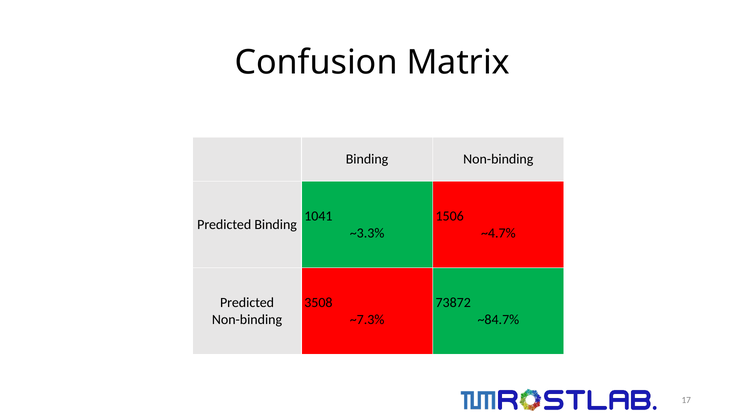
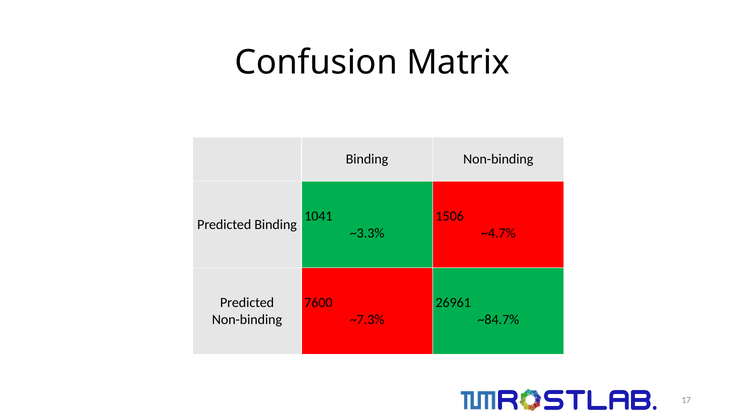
3508: 3508 -> 7600 (318, 303)
73872: 73872 -> 26961 (453, 303)
